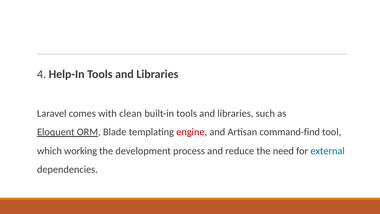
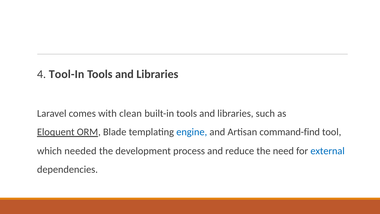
Help-In: Help-In -> Tool-In (67, 74)
engine colour: red -> blue (192, 132)
working: working -> needed (80, 151)
